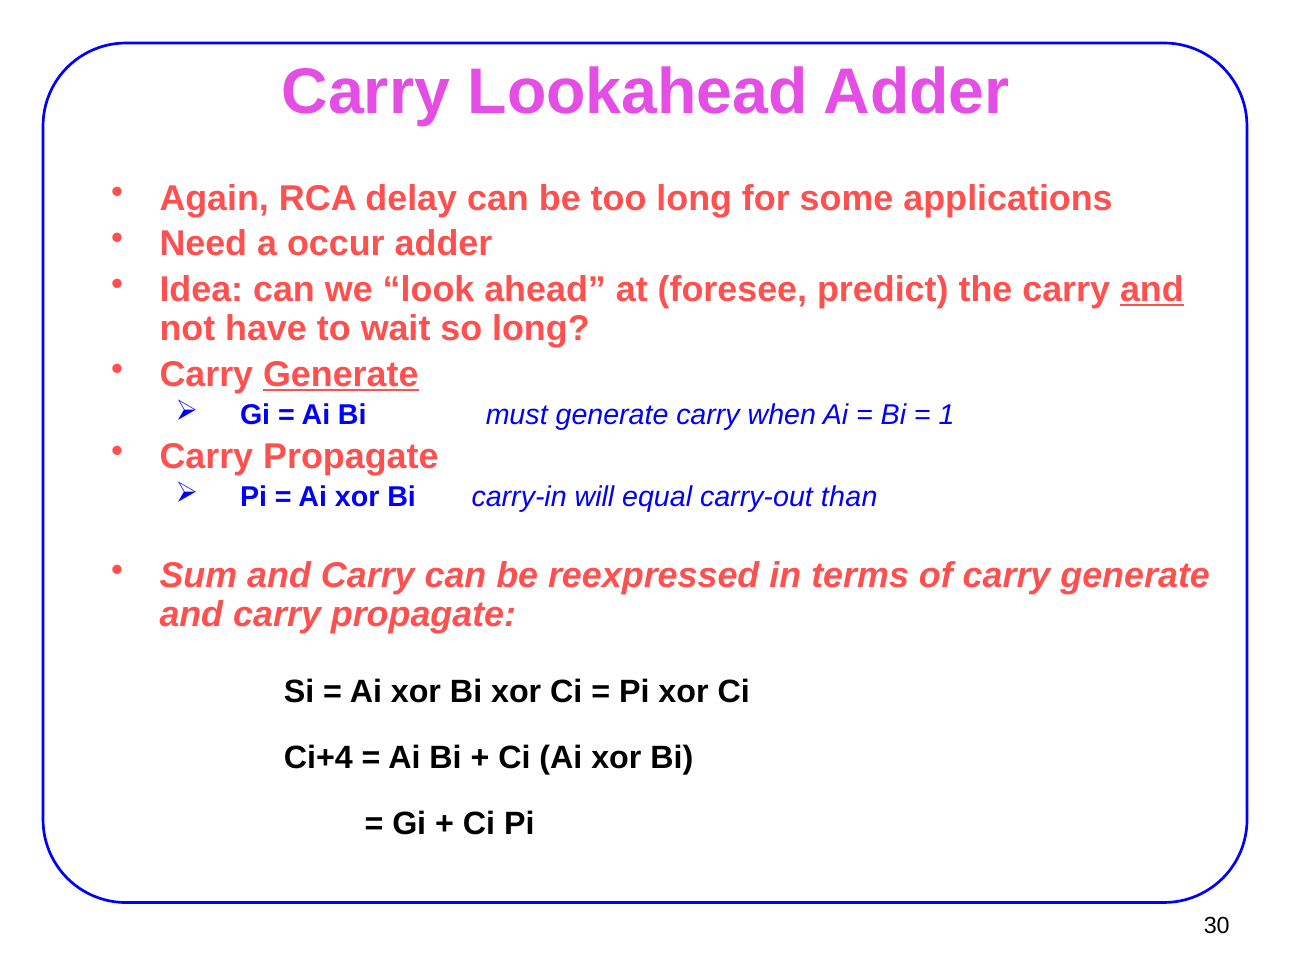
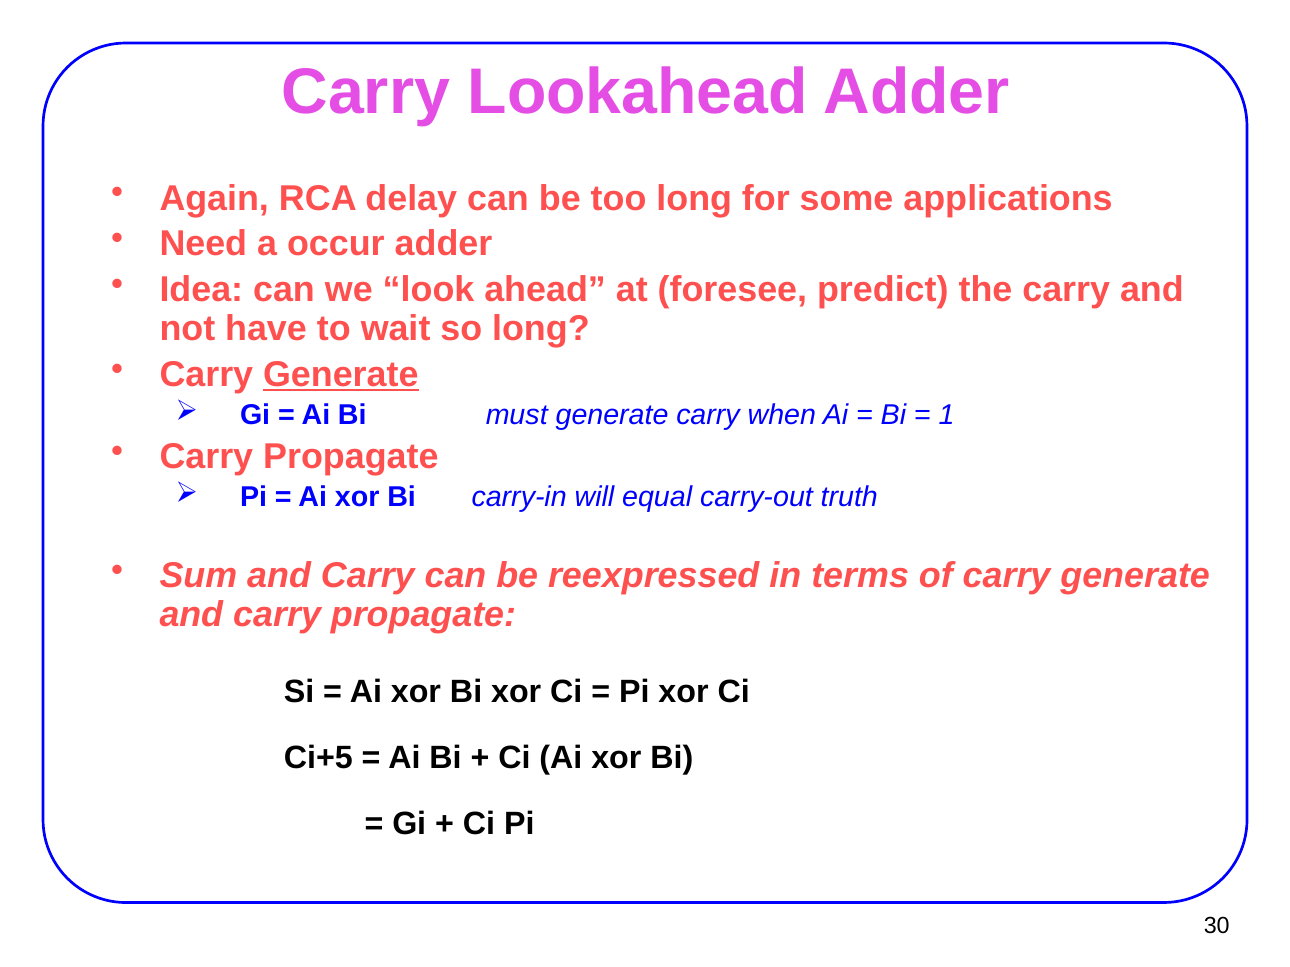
and underline: present -> none (1152, 290)
than: than -> truth (849, 498)
Ci+4: Ci+4 -> Ci+5 (318, 758)
